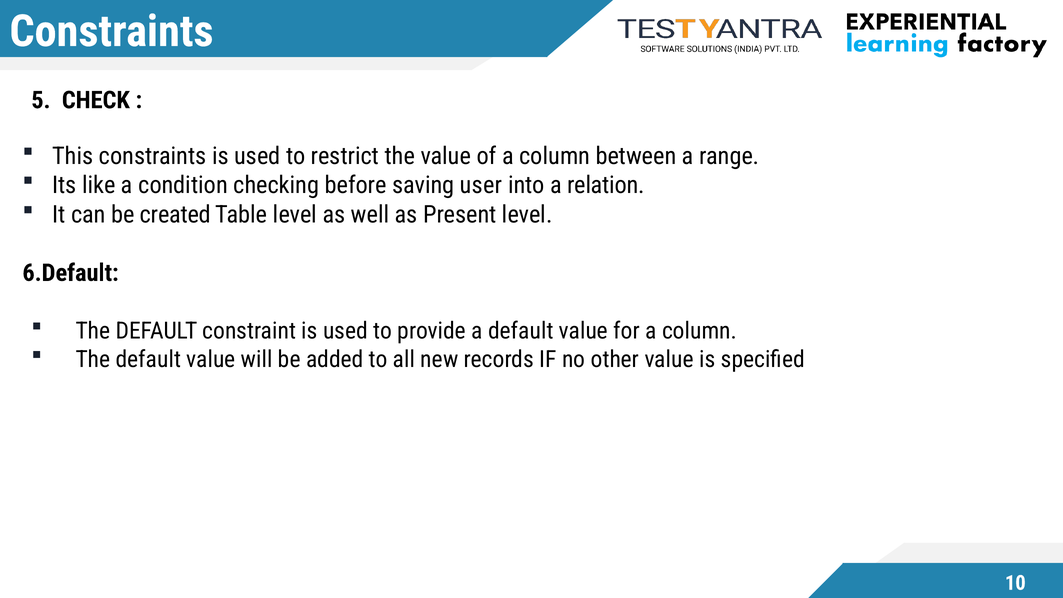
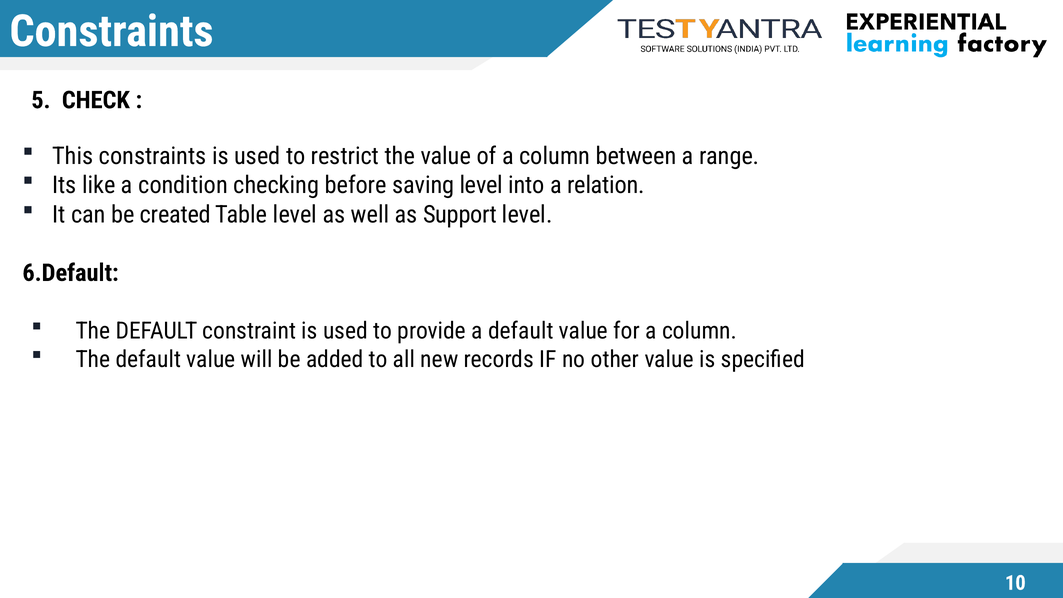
saving user: user -> level (481, 185)
Present: Present -> Support (460, 214)
